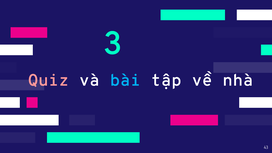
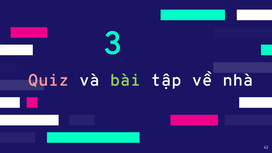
bài colour: light blue -> light green (125, 80)
